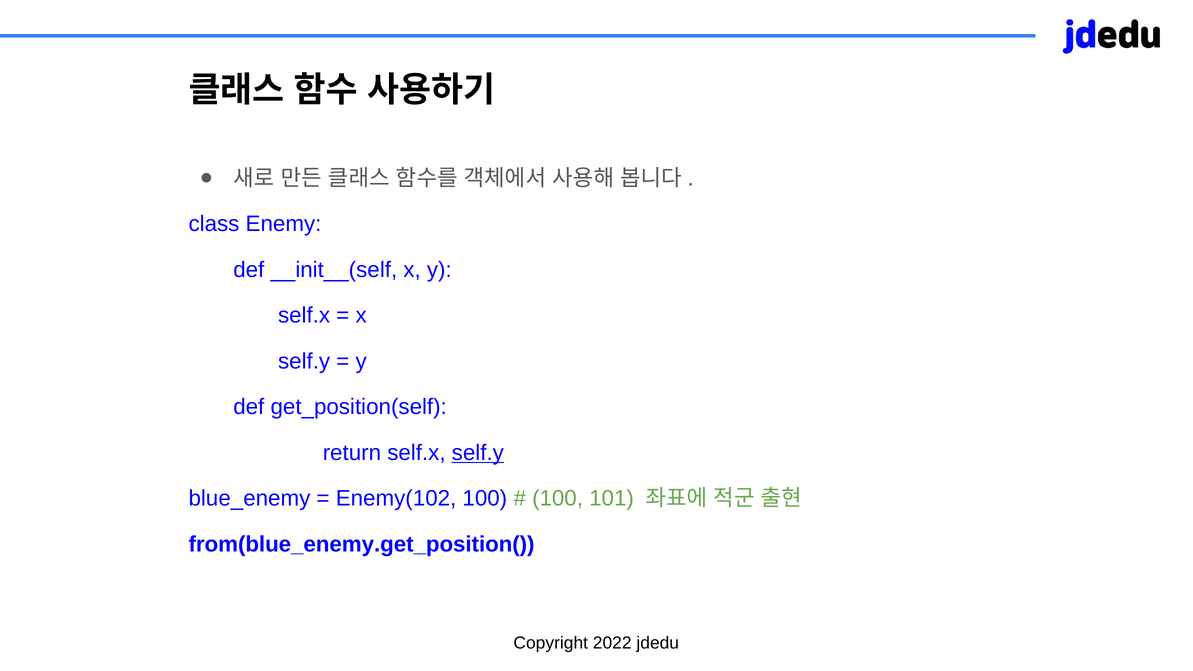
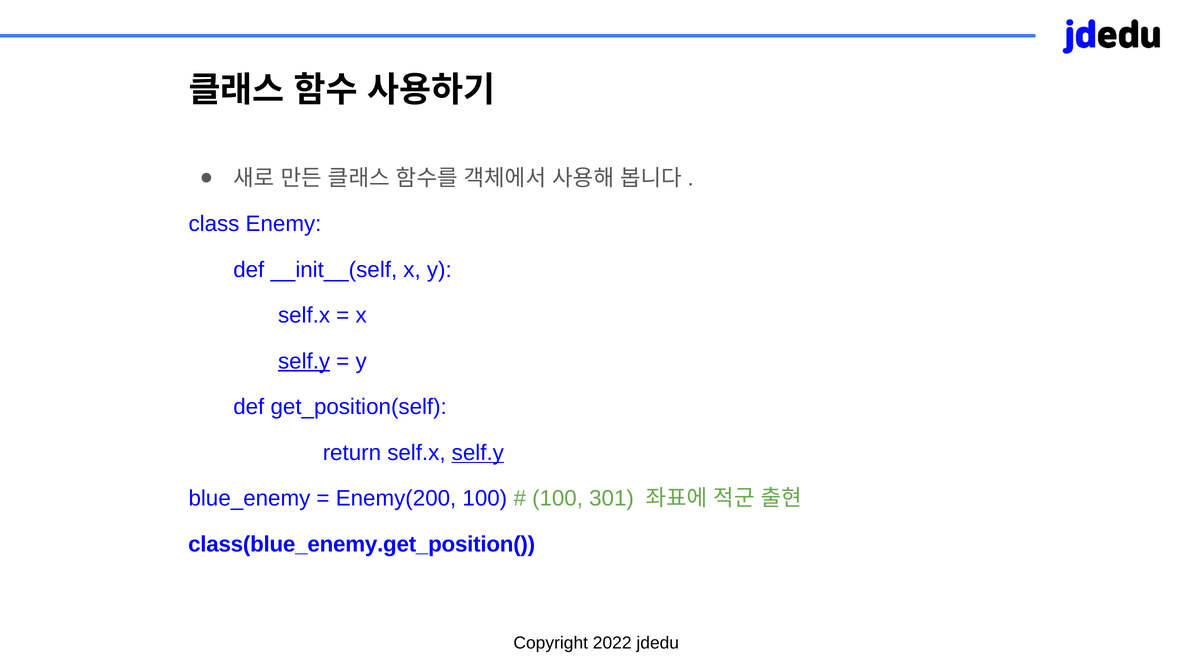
self.y underline: none -> present (304, 361)
Enemy(102: Enemy(102 -> Enemy(200 (396, 499)
101: 101 -> 301 (612, 499)
from(blue_enemy.get_position(: from(blue_enemy.get_position( -> class(blue_enemy.get_position( (362, 544)
